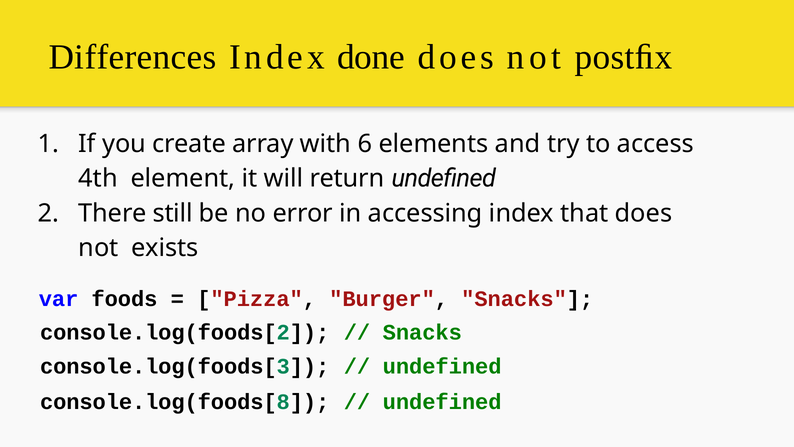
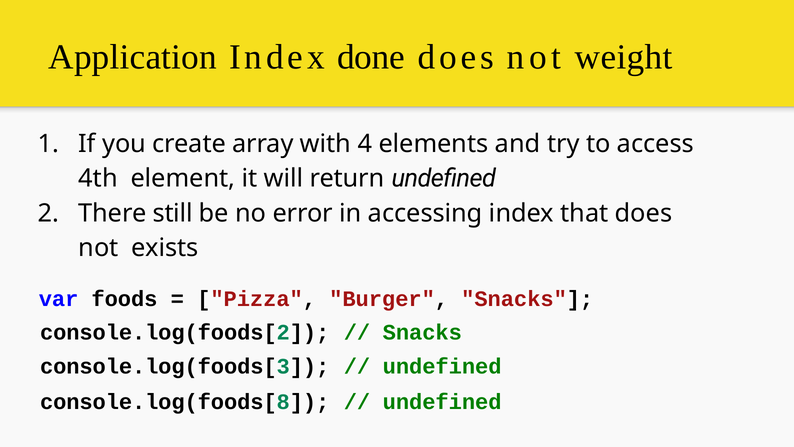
Differences: Differences -> Application (133, 57)
postﬁx: postﬁx -> weight (624, 57)
6: 6 -> 4 (365, 144)
